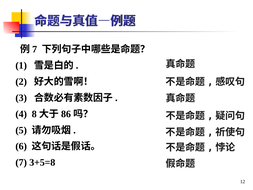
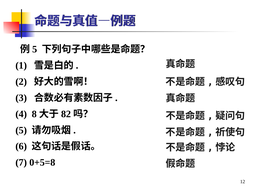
7: 7 -> 5 (35, 49)
86: 86 -> 82 (66, 114)
3+5=8: 3+5=8 -> 0+5=8 (42, 162)
